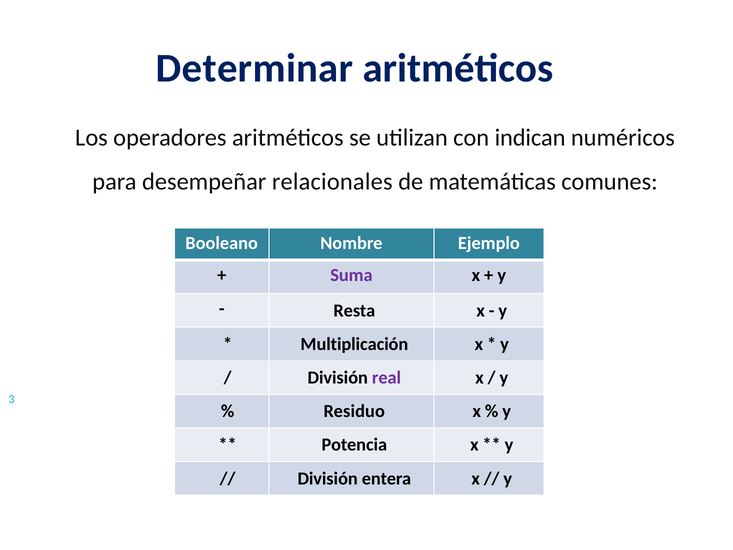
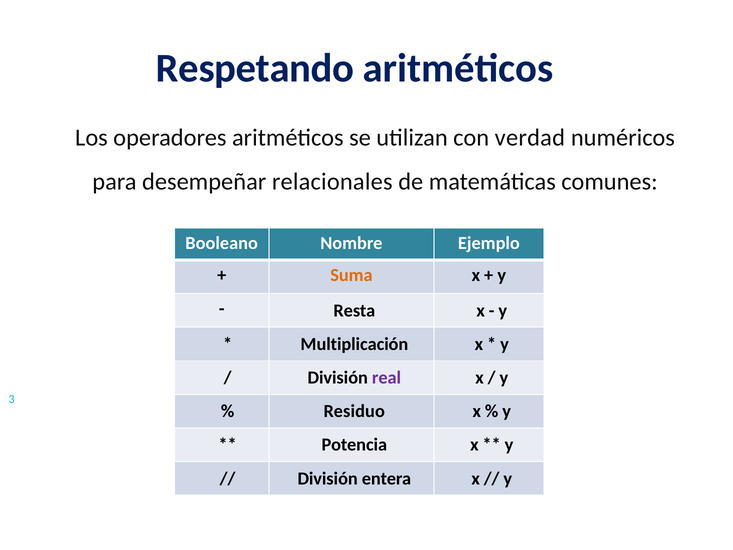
Determinar: Determinar -> Respetando (255, 68)
indican: indican -> verdad (530, 138)
Suma colour: purple -> orange (351, 275)
